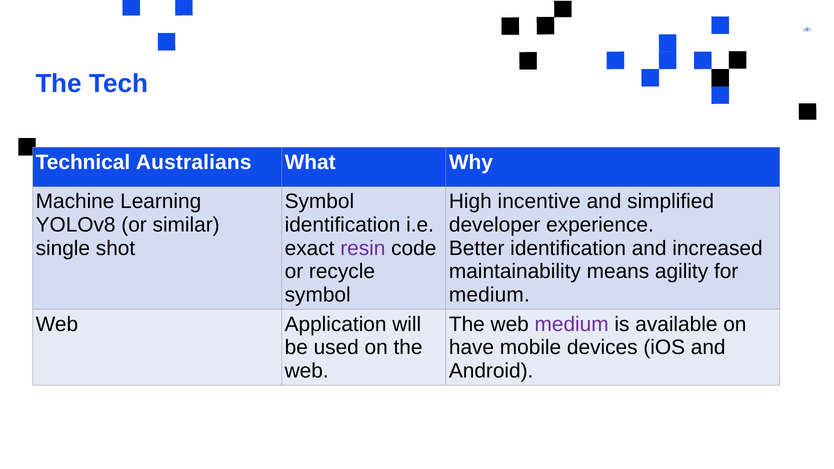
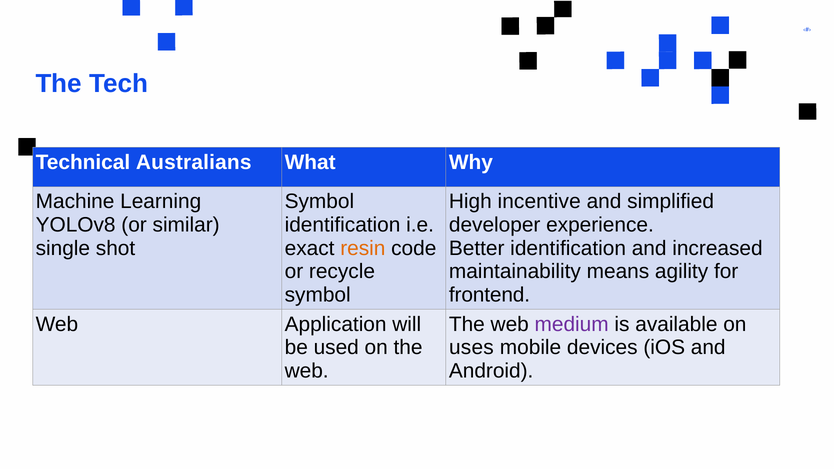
resin colour: purple -> orange (363, 248)
medium: medium -> frontend (490, 295)
have: have -> uses (471, 348)
